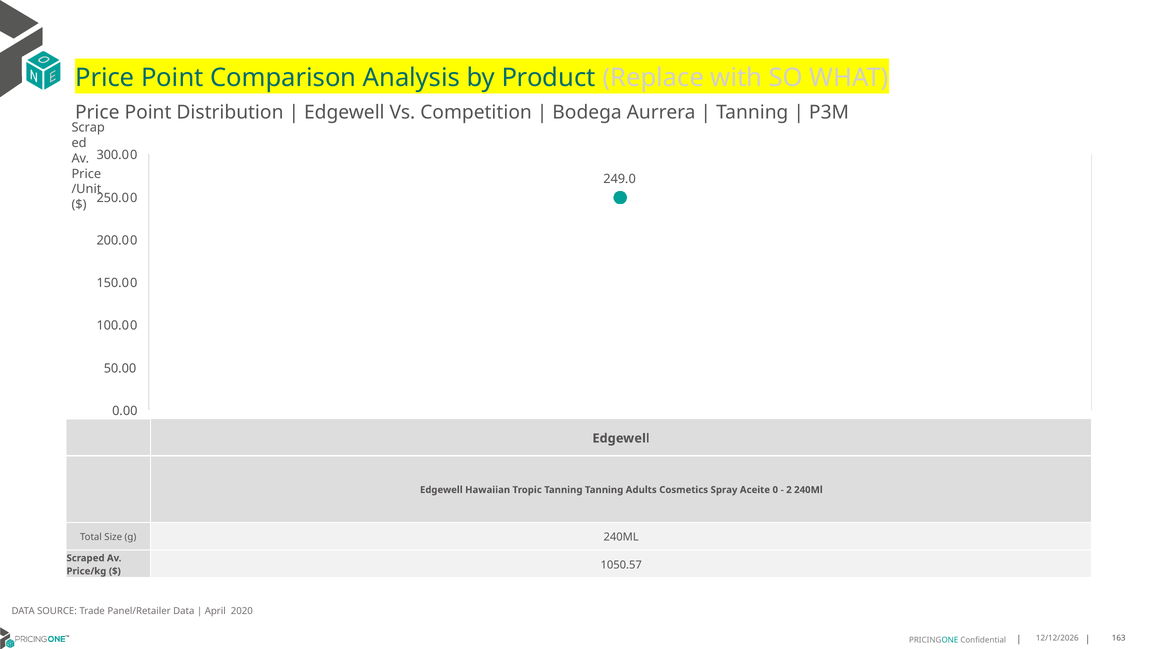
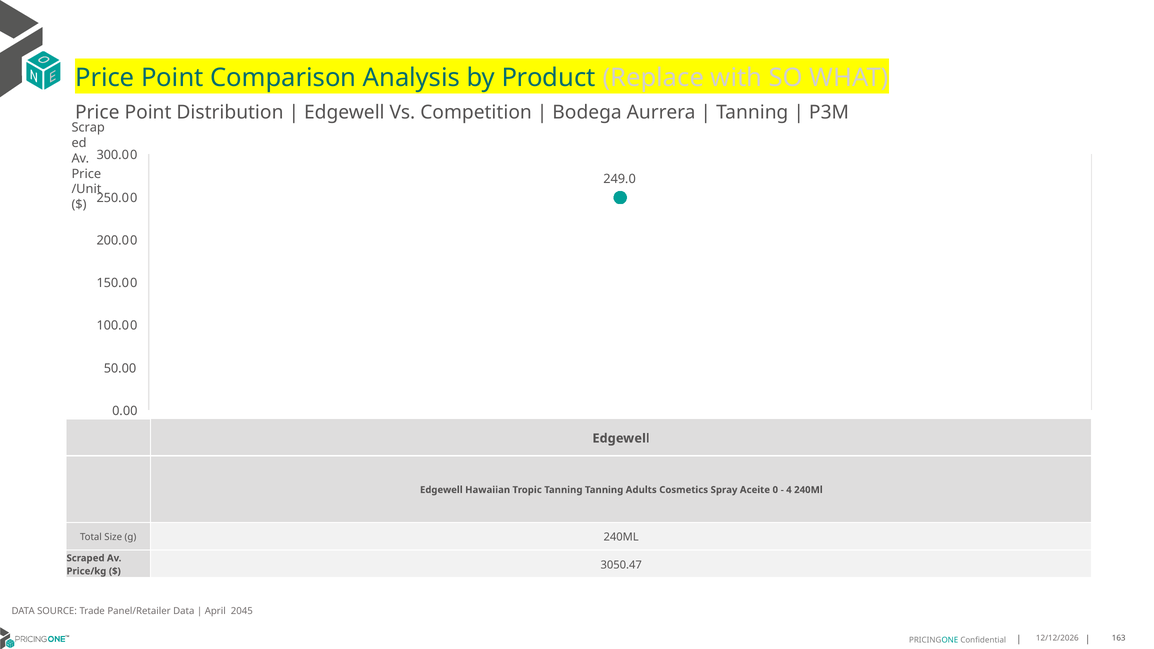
2: 2 -> 4 (789, 490)
1050.57: 1050.57 -> 3050.47 (621, 565)
2020: 2020 -> 2045 (242, 611)
